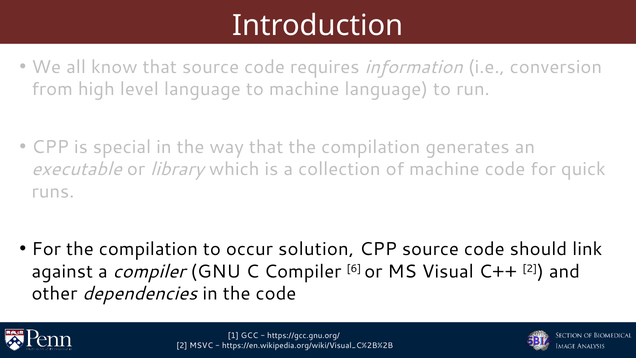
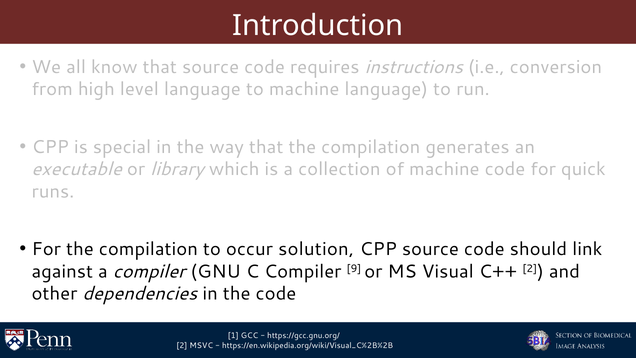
information: information -> instructions (414, 67)
6: 6 -> 9 (354, 268)
